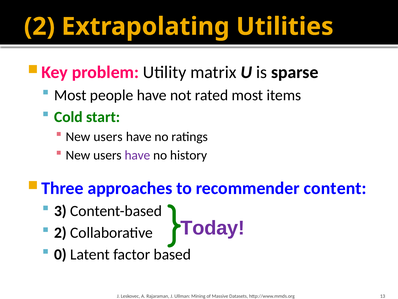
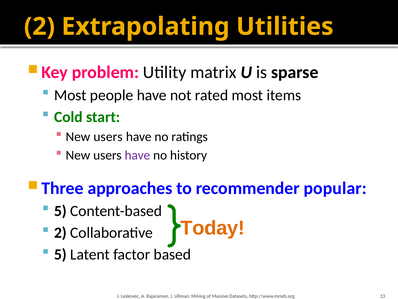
content: content -> popular (335, 188)
3: 3 -> 5 (60, 211)
Today colour: purple -> orange (213, 228)
0: 0 -> 5 (60, 254)
